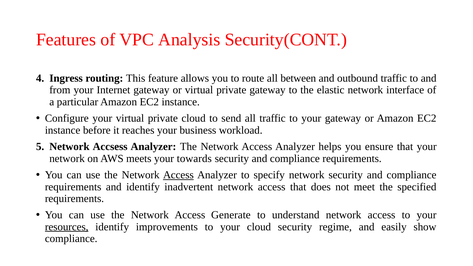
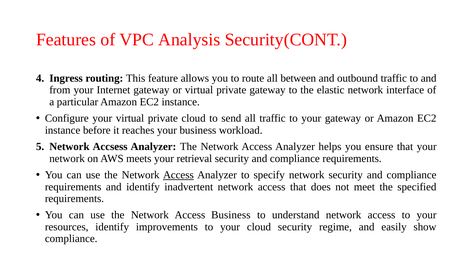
towards: towards -> retrieval (194, 158)
Access Generate: Generate -> Business (231, 215)
resources underline: present -> none (67, 227)
